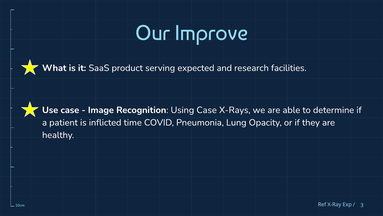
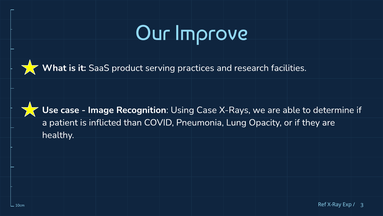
expected: expected -> practices (196, 68)
time: time -> than (133, 122)
